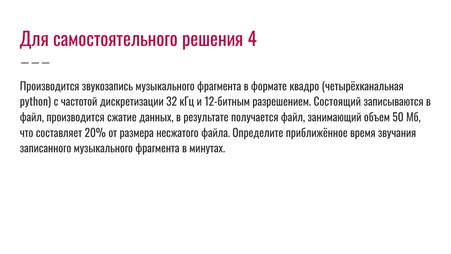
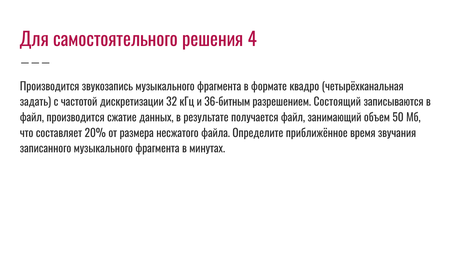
python: python -> задать (35, 102)
12-битным: 12-битным -> 36-битным (227, 102)
